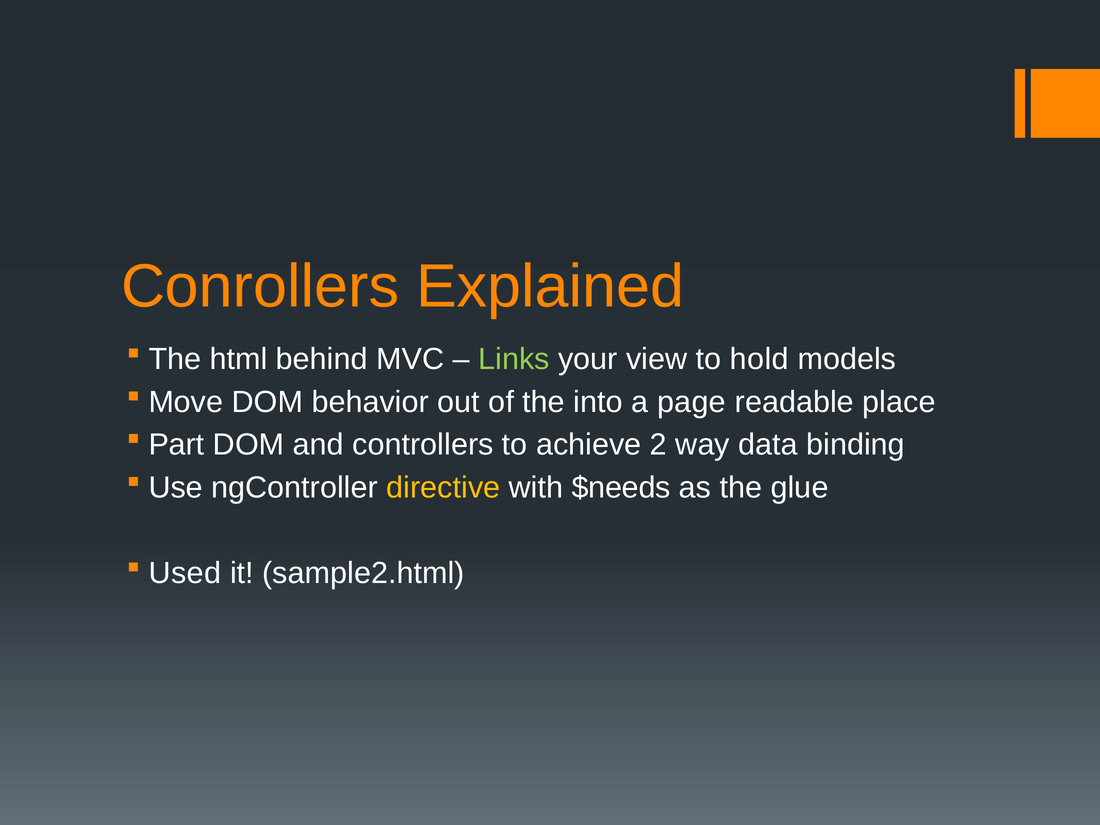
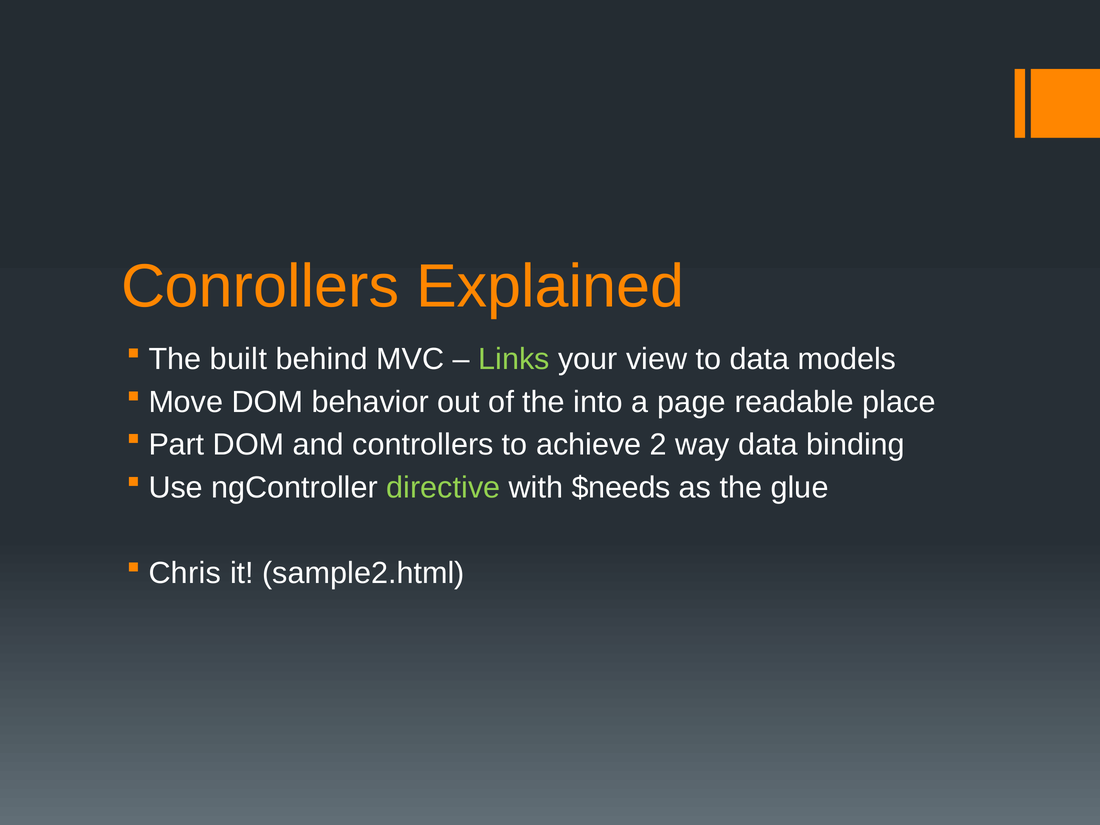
html: html -> built (238, 359)
to hold: hold -> data (759, 359)
directive colour: yellow -> light green (443, 488)
Used: Used -> Chris (185, 573)
